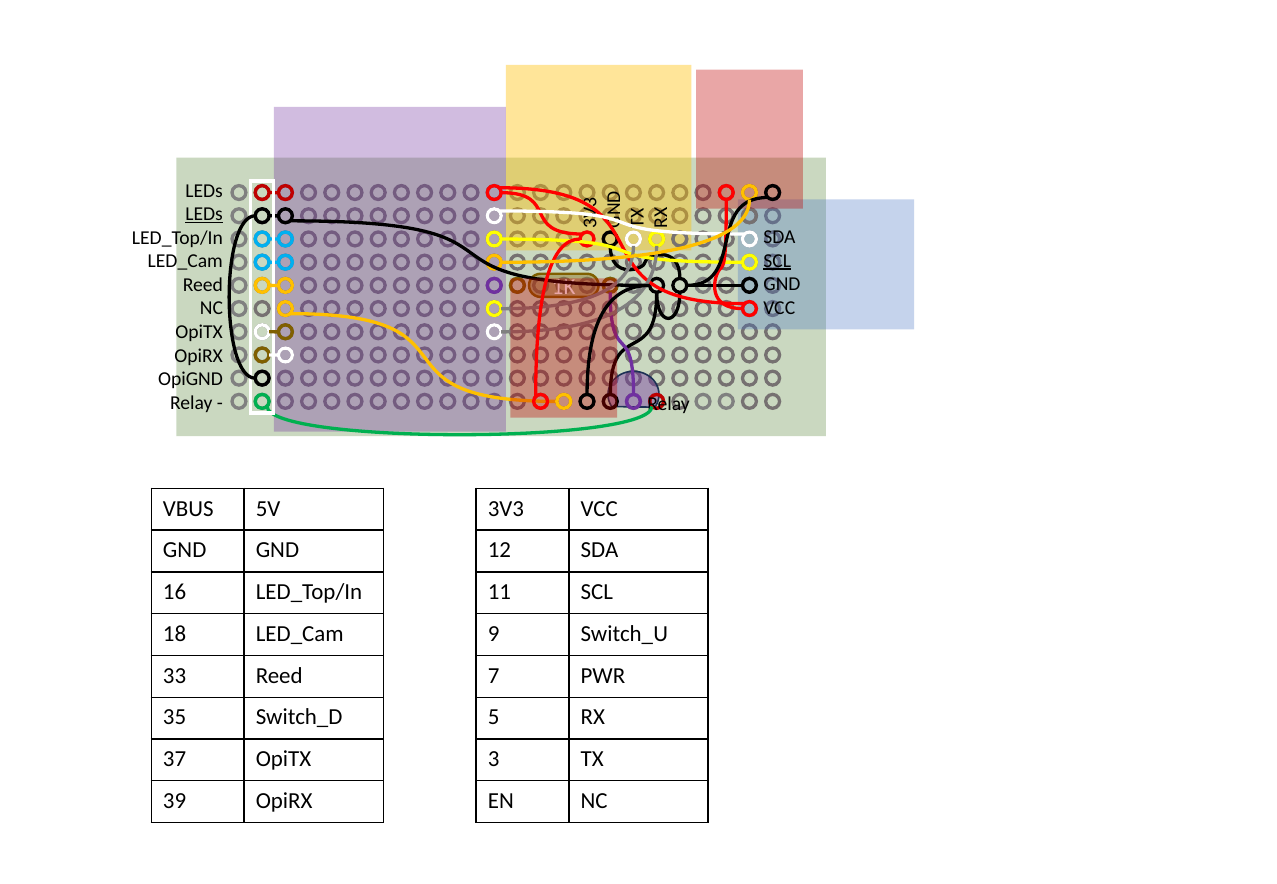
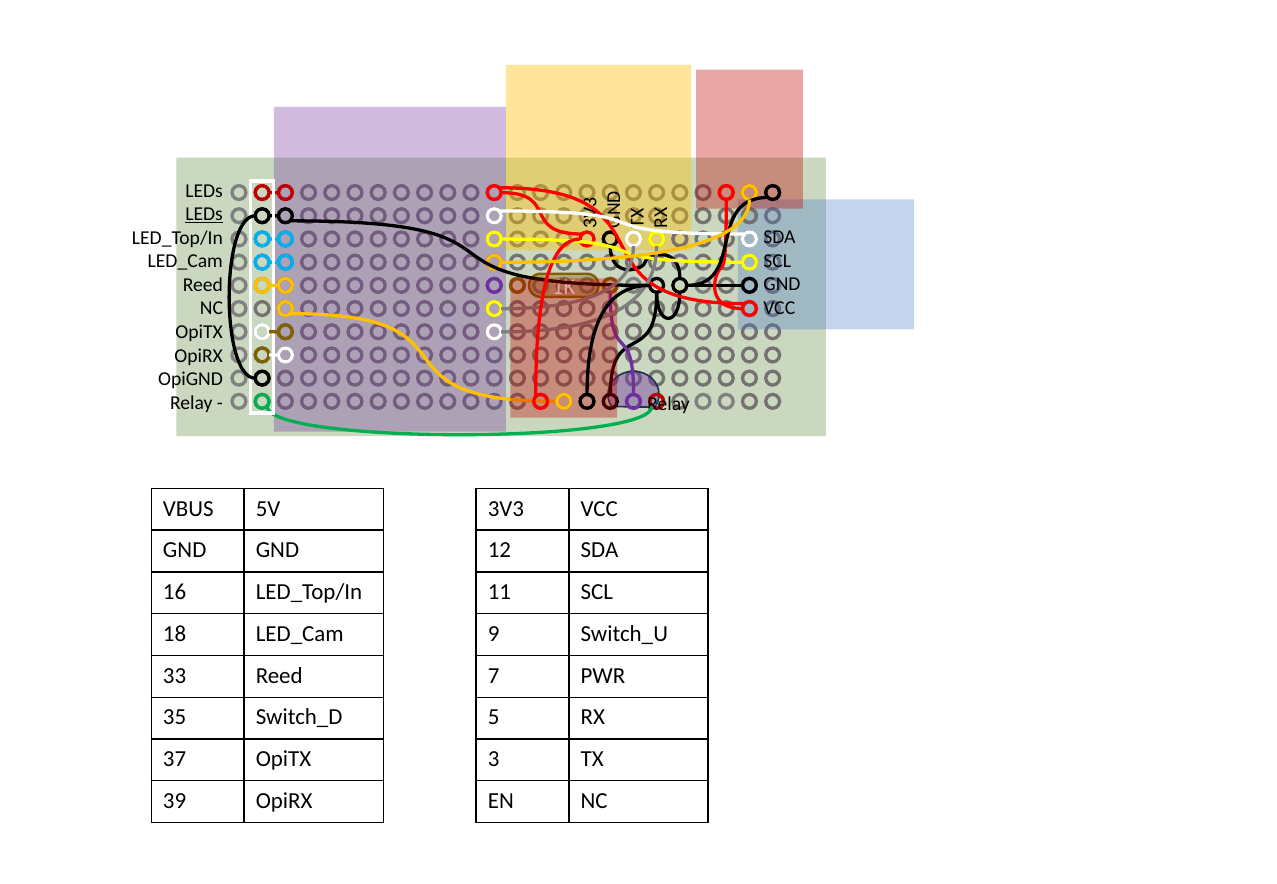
SCL underline: present -> none (777, 261)
